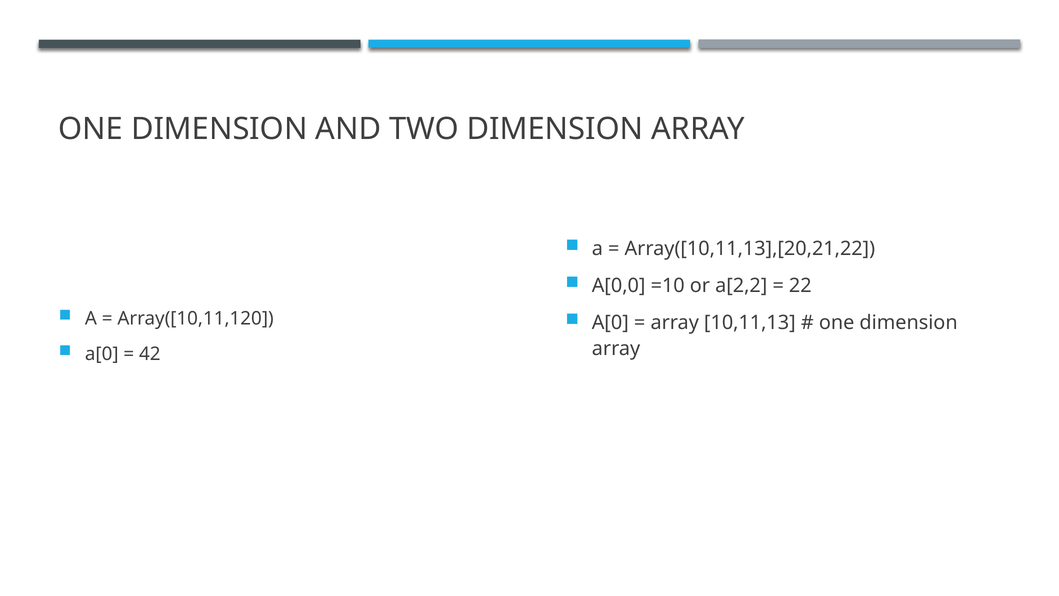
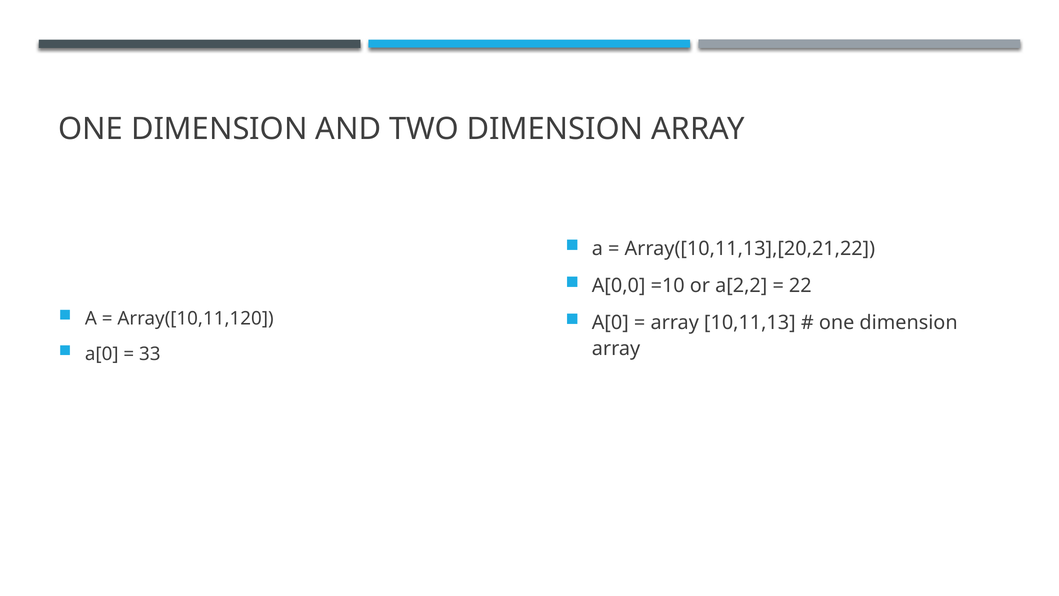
42: 42 -> 33 (150, 354)
